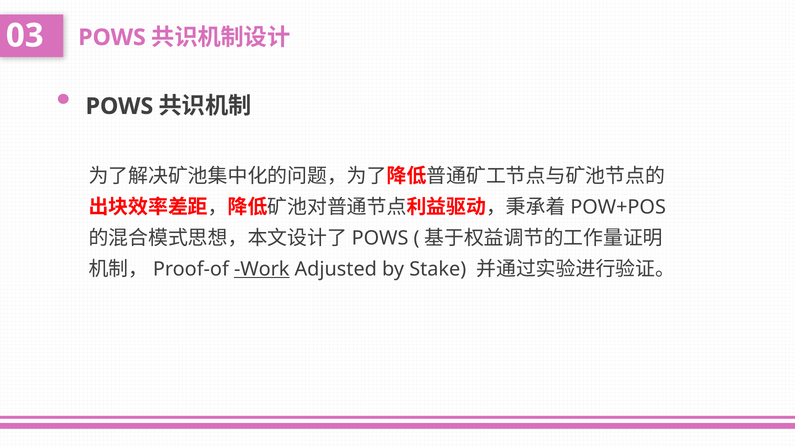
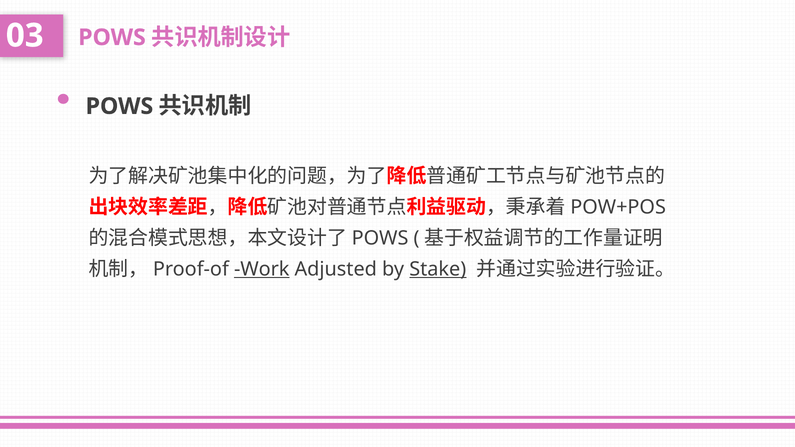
Stake underline: none -> present (438, 269)
